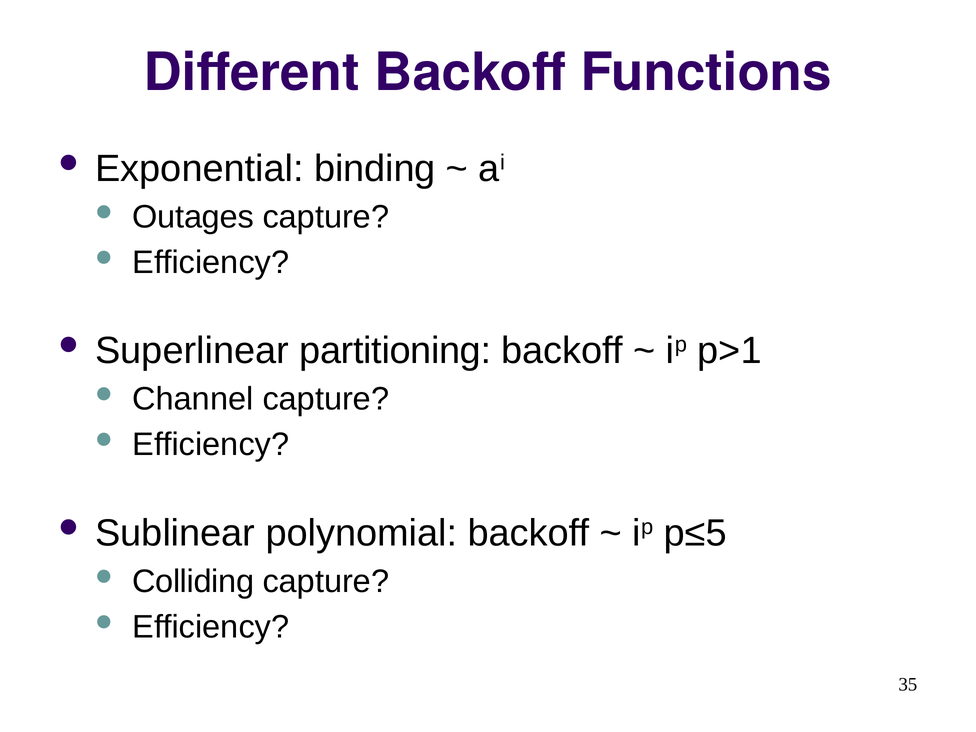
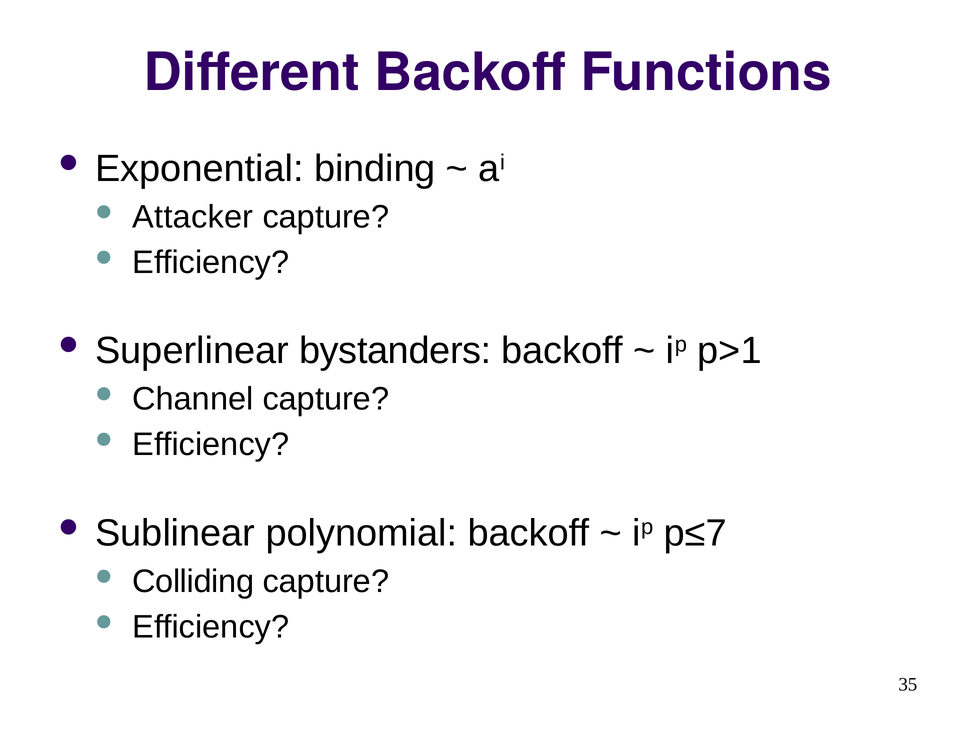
Outages: Outages -> Attacker (193, 217)
partitioning: partitioning -> bystanders (395, 351)
p≤5: p≤5 -> p≤7 (695, 533)
